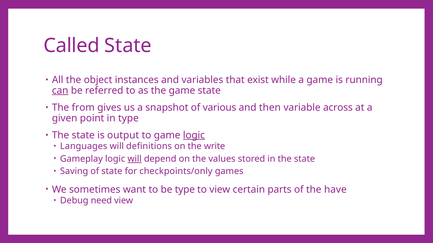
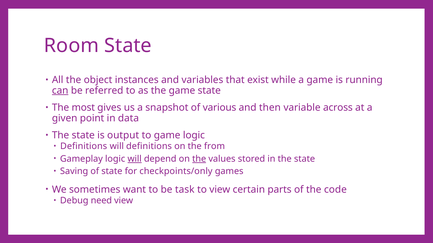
Called: Called -> Room (71, 46)
from: from -> most (83, 108)
in type: type -> data (128, 118)
logic underline: present -> none (194, 135)
Languages: Languages -> Definitions (84, 147)
write: write -> from (215, 147)
the underline: none -> present (199, 159)
be type: type -> task (185, 190)
have: have -> code (335, 190)
